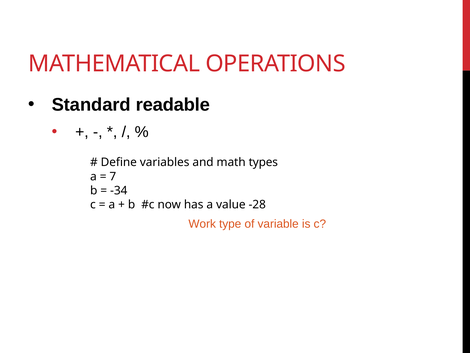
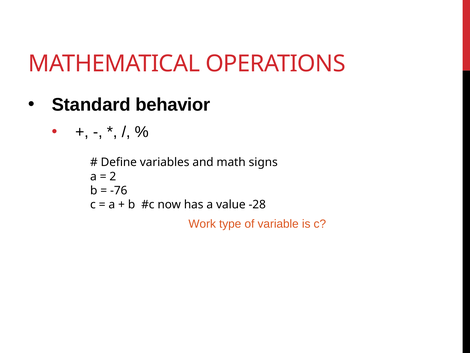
readable: readable -> behavior (173, 105)
types: types -> signs (263, 162)
7: 7 -> 2 (113, 176)
-34: -34 -> -76 (119, 190)
